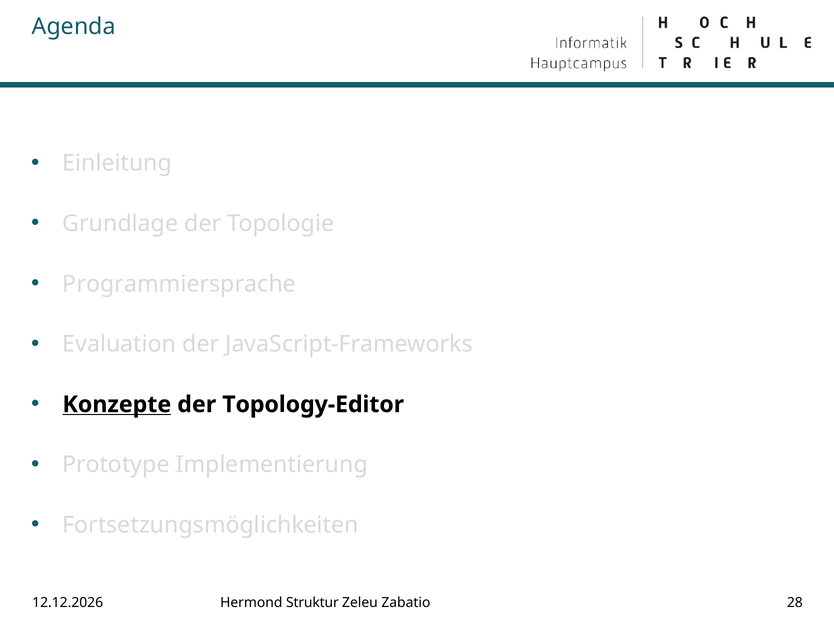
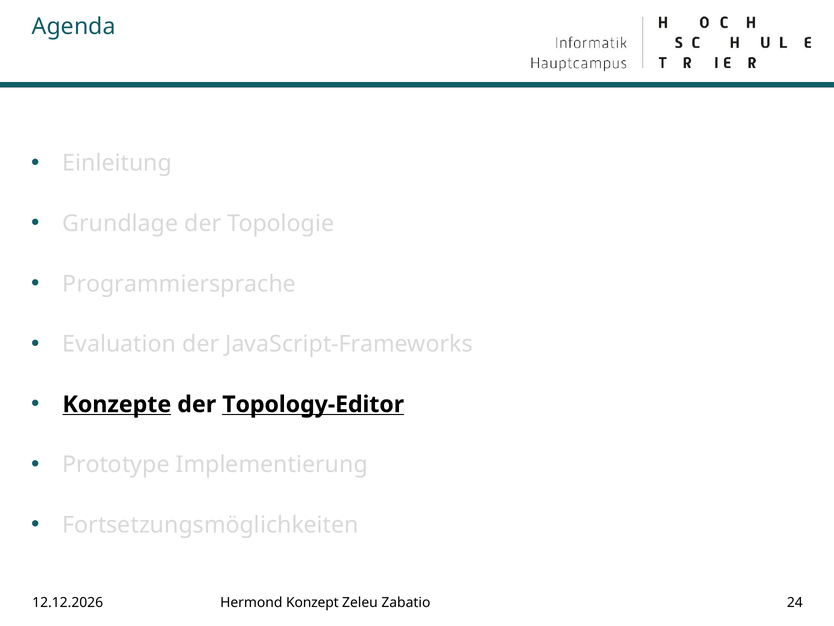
Topology-Editor underline: none -> present (313, 404)
Struktur: Struktur -> Konzept (312, 602)
28: 28 -> 24 (795, 602)
